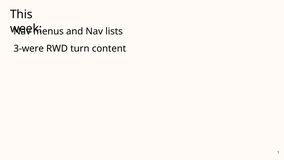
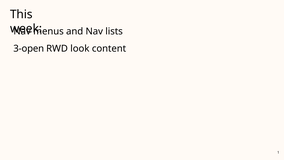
3-were: 3-were -> 3-open (29, 48)
turn: turn -> look (80, 48)
